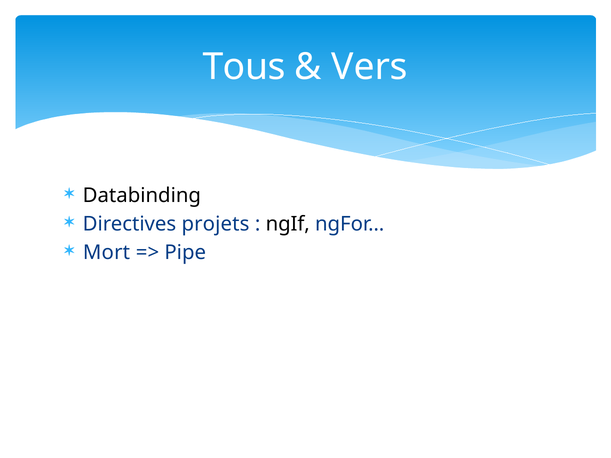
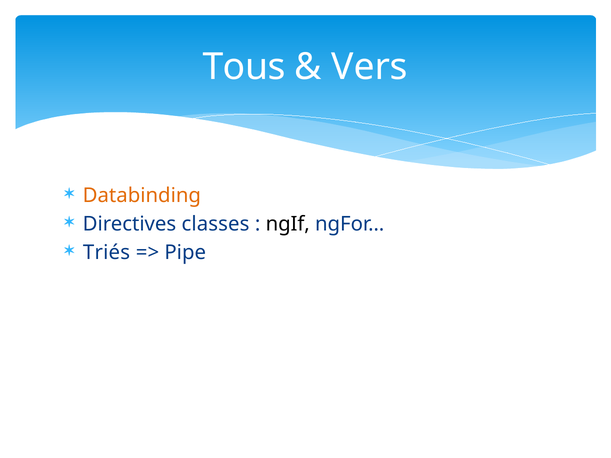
Databinding colour: black -> orange (142, 195)
projets: projets -> classes (216, 224)
Mort: Mort -> Triés (107, 252)
